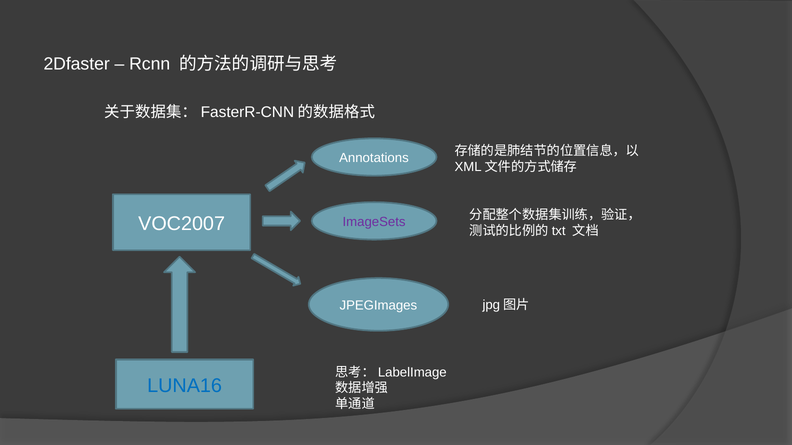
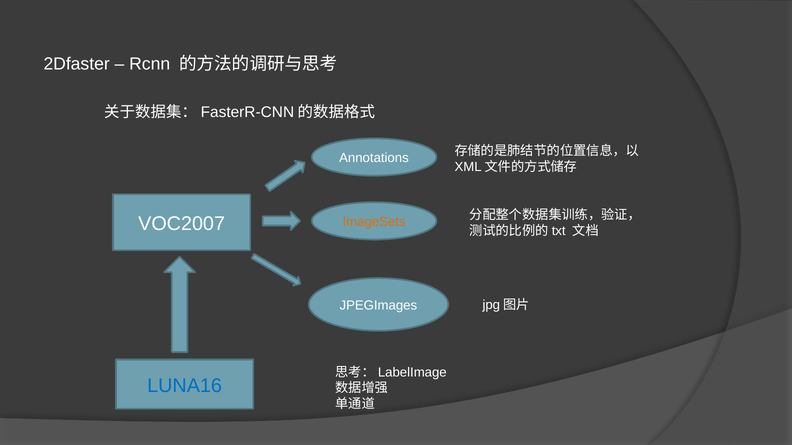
ImageSets colour: purple -> orange (374, 222)
